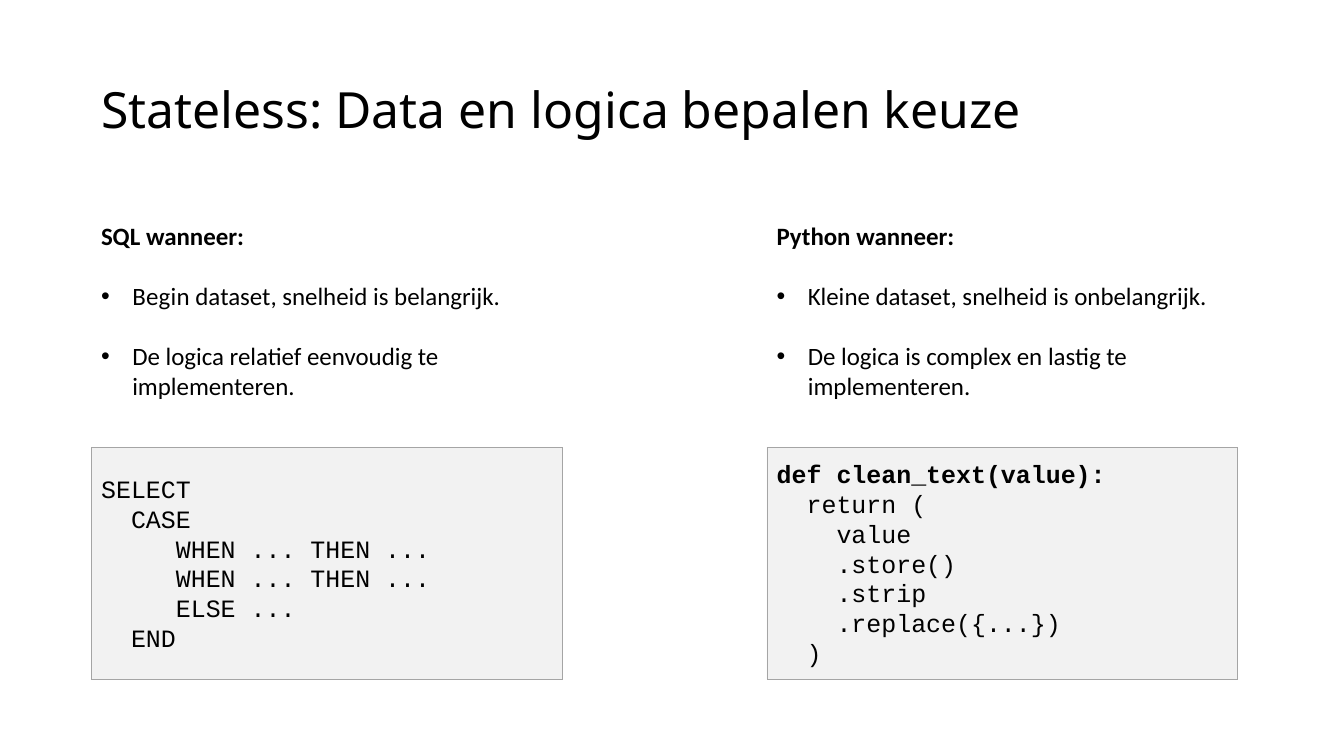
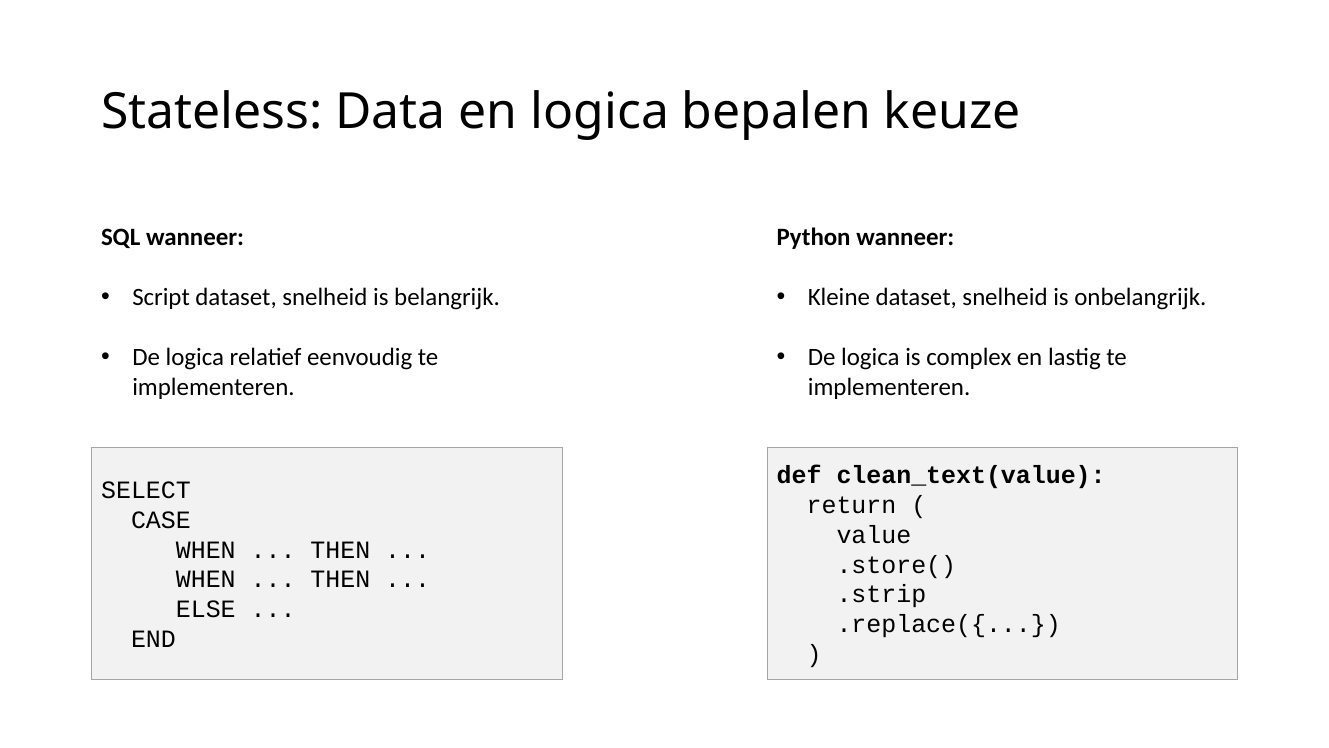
Begin: Begin -> Script (161, 297)
